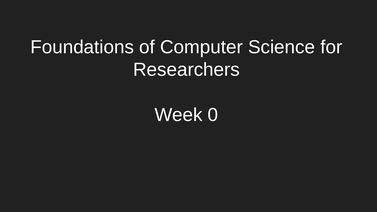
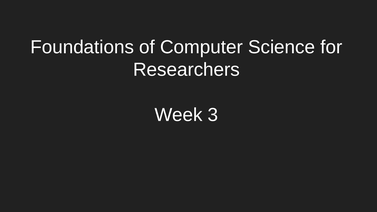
0: 0 -> 3 (213, 115)
